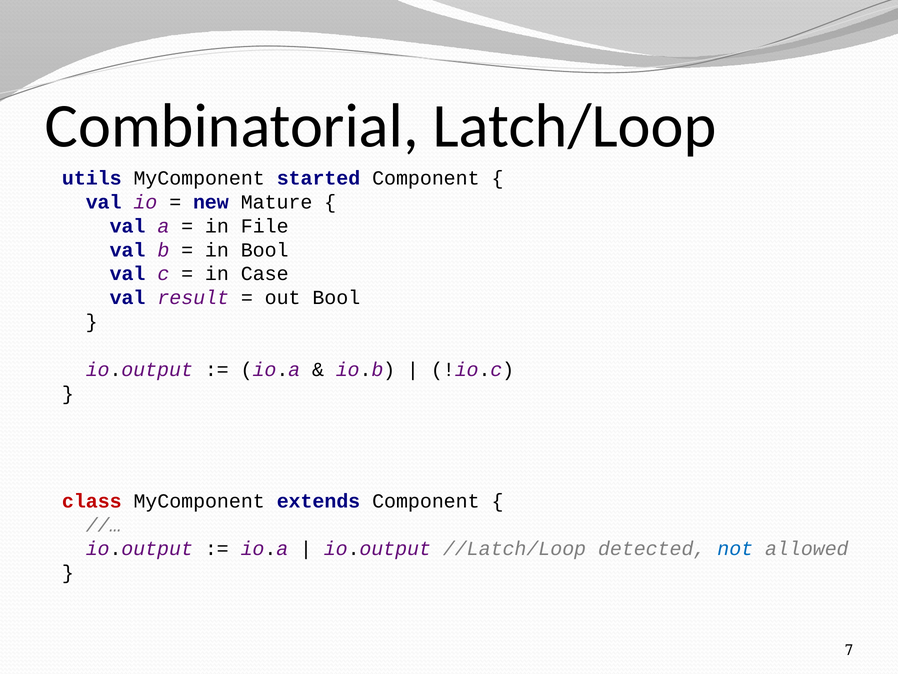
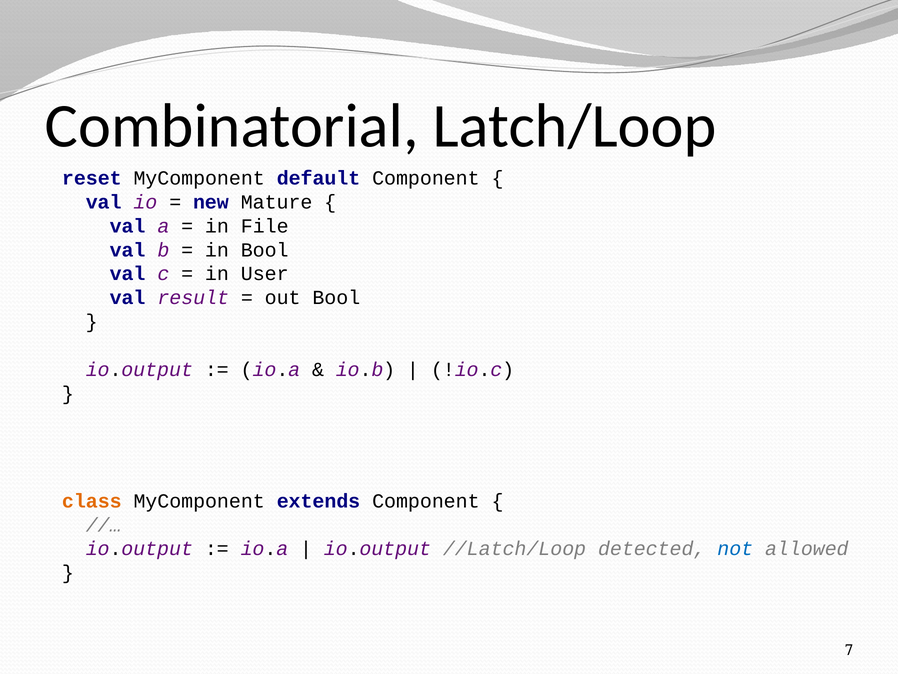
utils: utils -> reset (92, 178)
started: started -> default (318, 178)
Case: Case -> User (265, 274)
class colour: red -> orange (92, 501)
